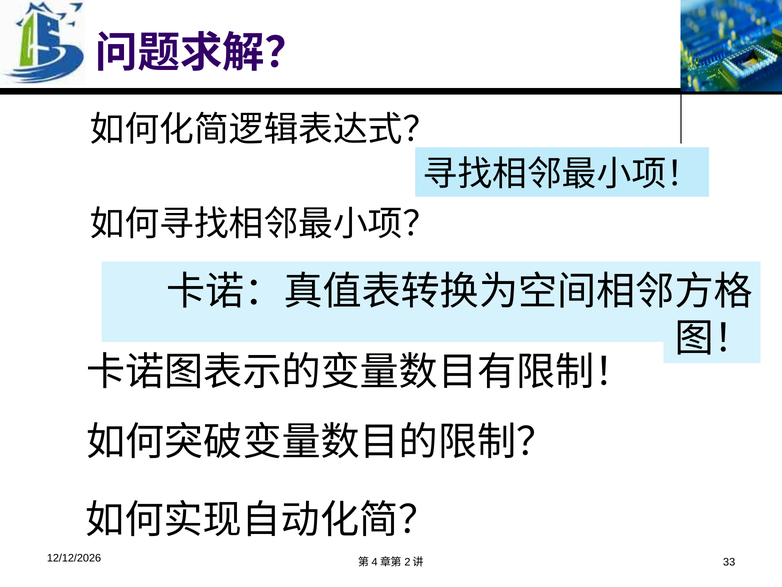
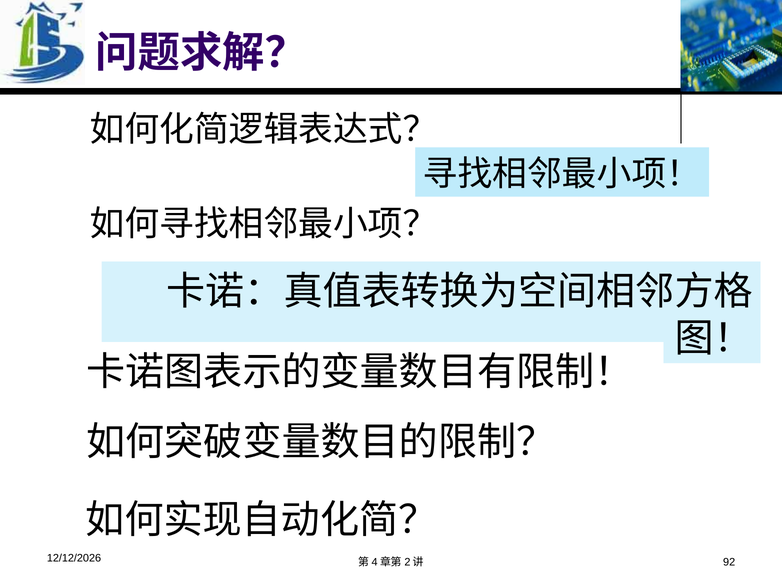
33: 33 -> 92 (729, 562)
